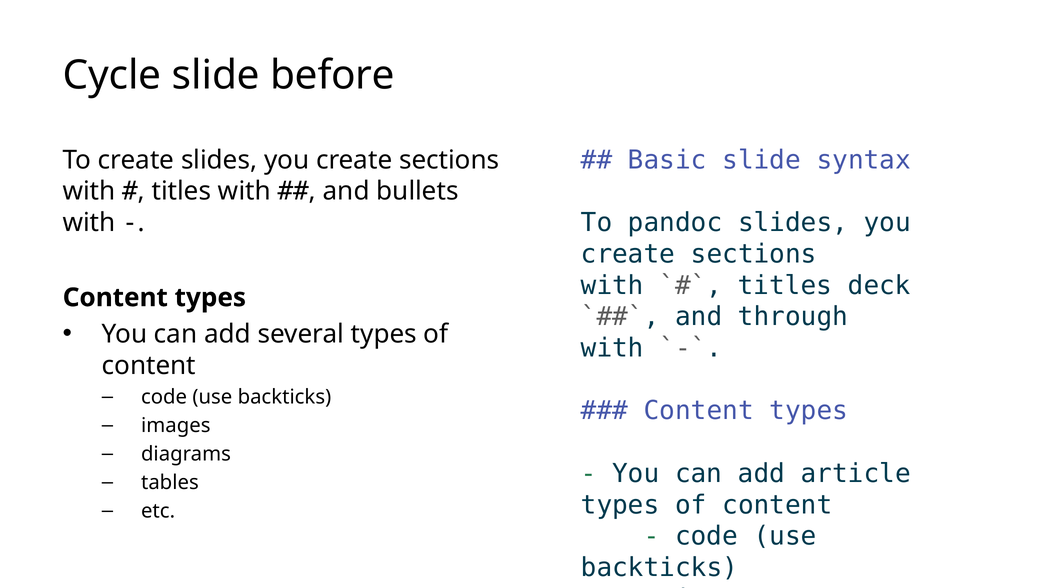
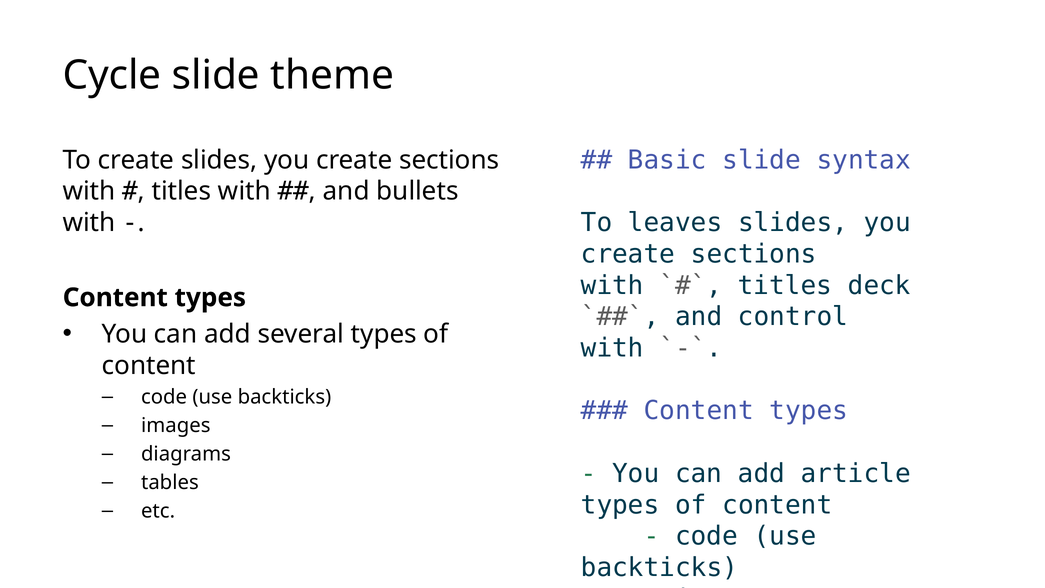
before: before -> theme (332, 75)
pandoc: pandoc -> leaves (675, 223)
through: through -> control (793, 317)
